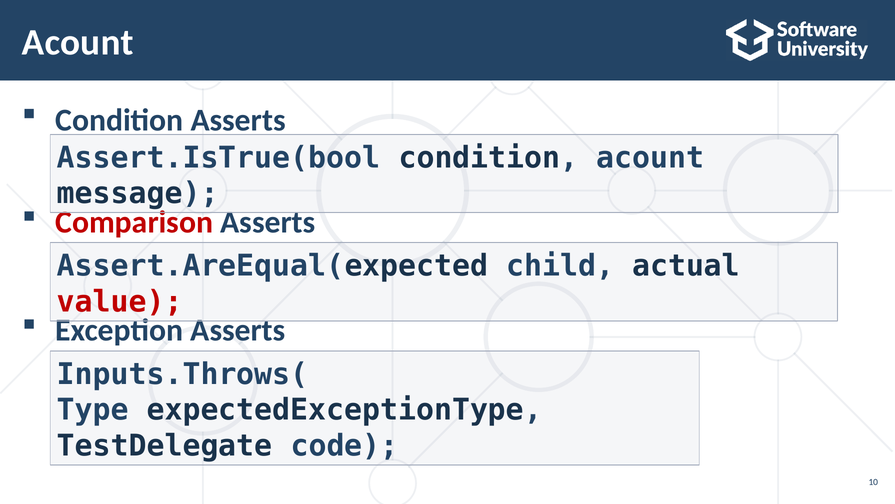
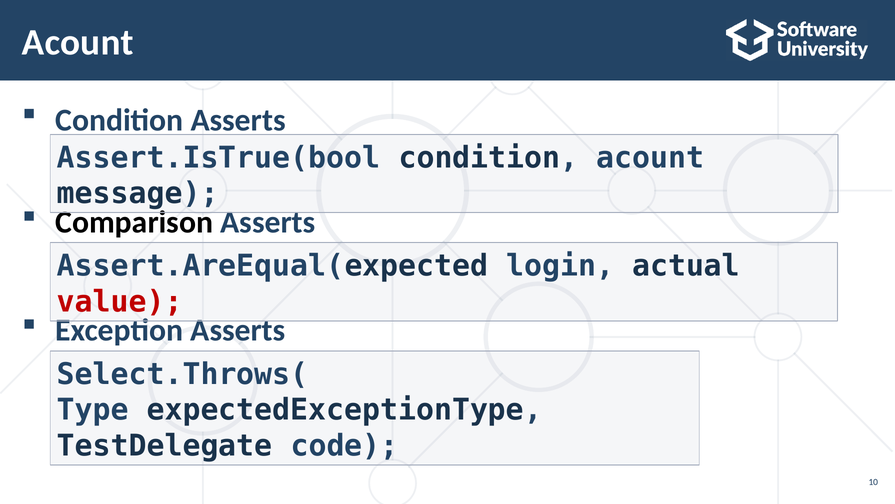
Comparison colour: red -> black (134, 222)
child: child -> login (560, 266)
Inputs.Throws(: Inputs.Throws( -> Select.Throws( (183, 374)
